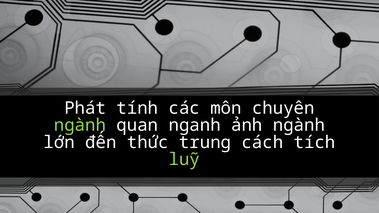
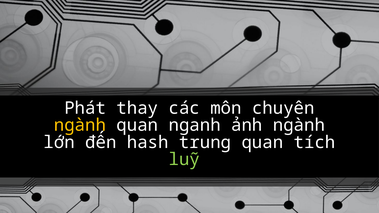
tính: tính -> thay (137, 108)
ngành colour: light green -> yellow (80, 125)
thức: thức -> hash (148, 142)
trung cách: cách -> quan (262, 142)
